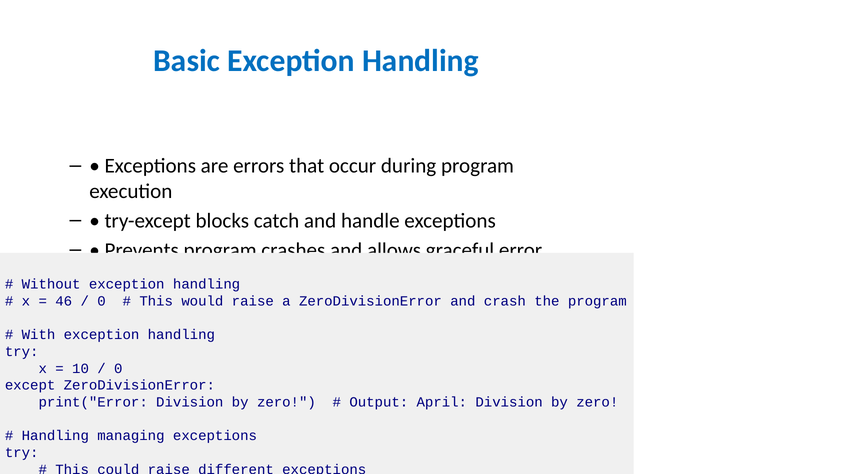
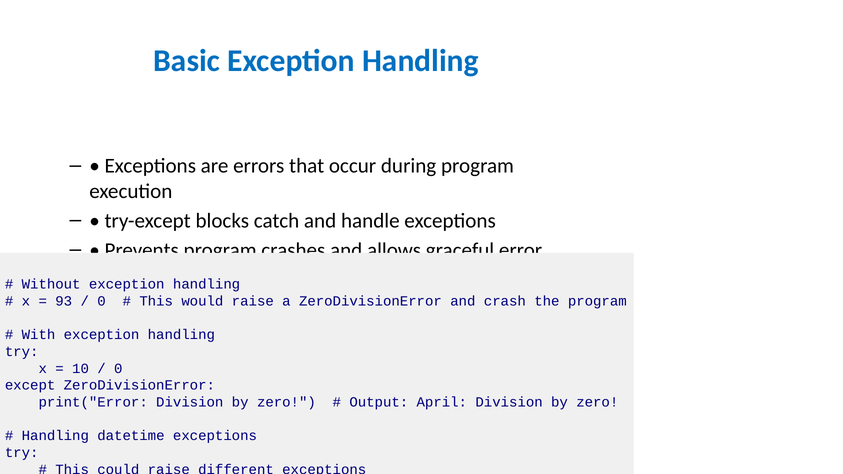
46: 46 -> 93 (64, 301)
managing: managing -> datetime (131, 436)
